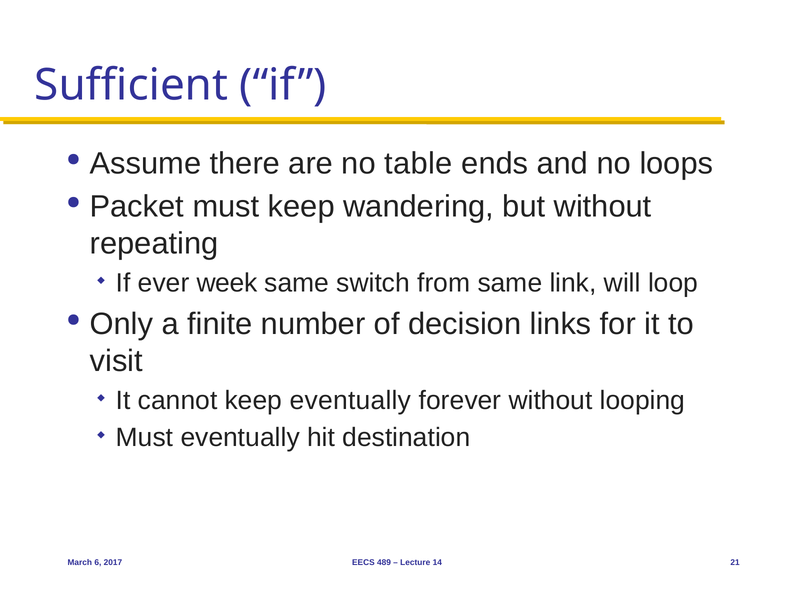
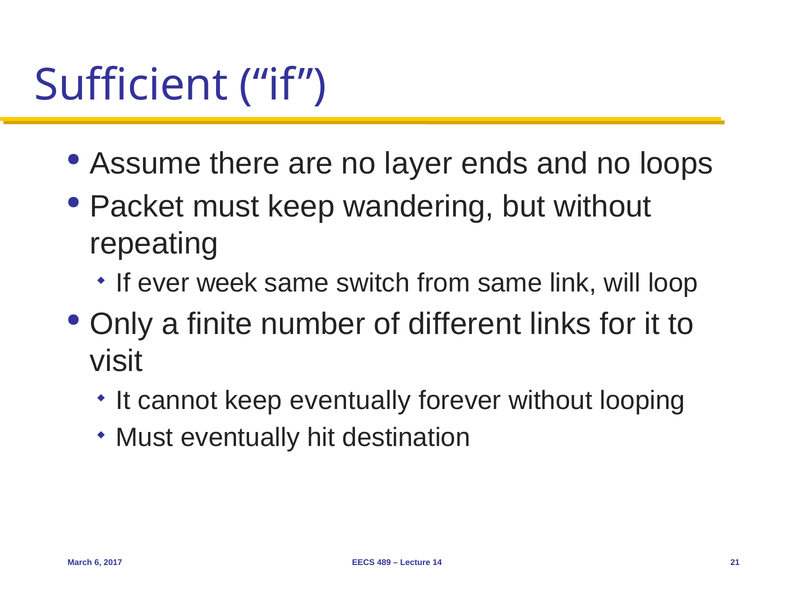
table: table -> layer (418, 164)
decision: decision -> different (465, 324)
